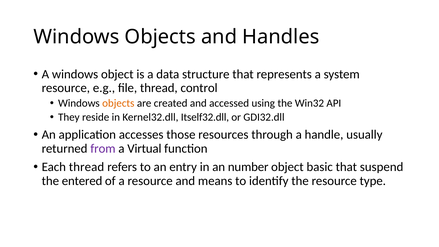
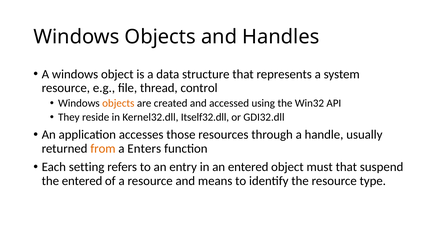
from colour: purple -> orange (103, 149)
Virtual: Virtual -> Enters (144, 149)
Each thread: thread -> setting (87, 167)
an number: number -> entered (248, 167)
basic: basic -> must (320, 167)
